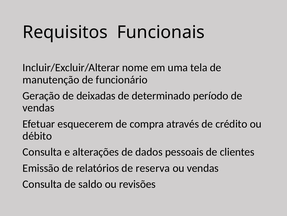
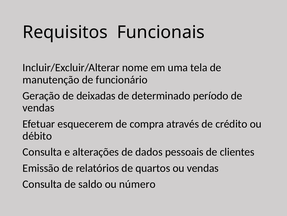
reserva: reserva -> quartos (153, 168)
revisões: revisões -> número (137, 184)
